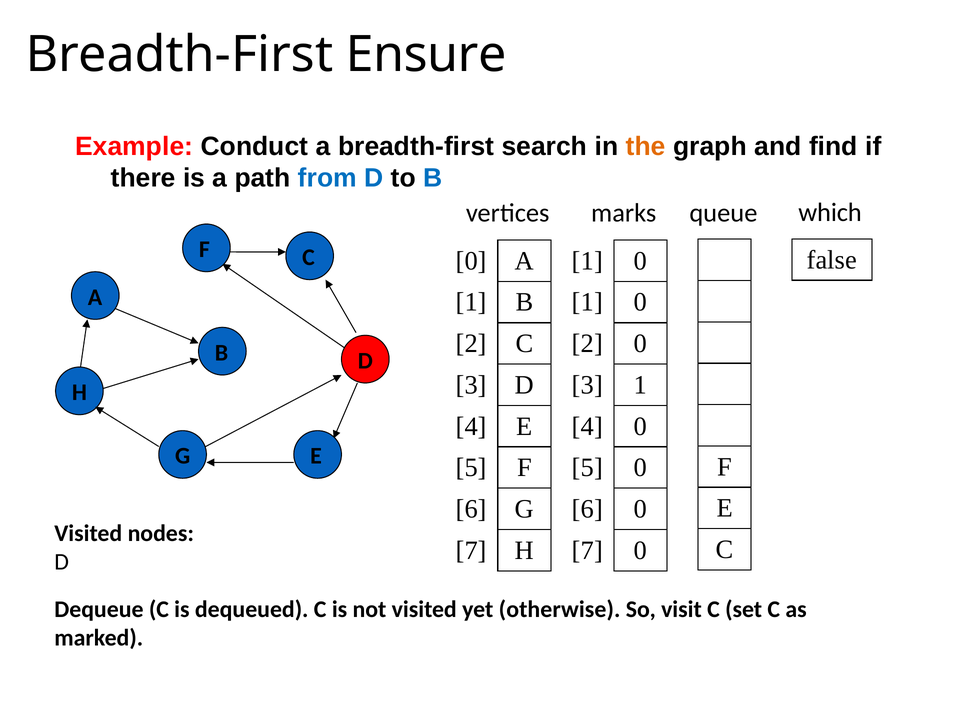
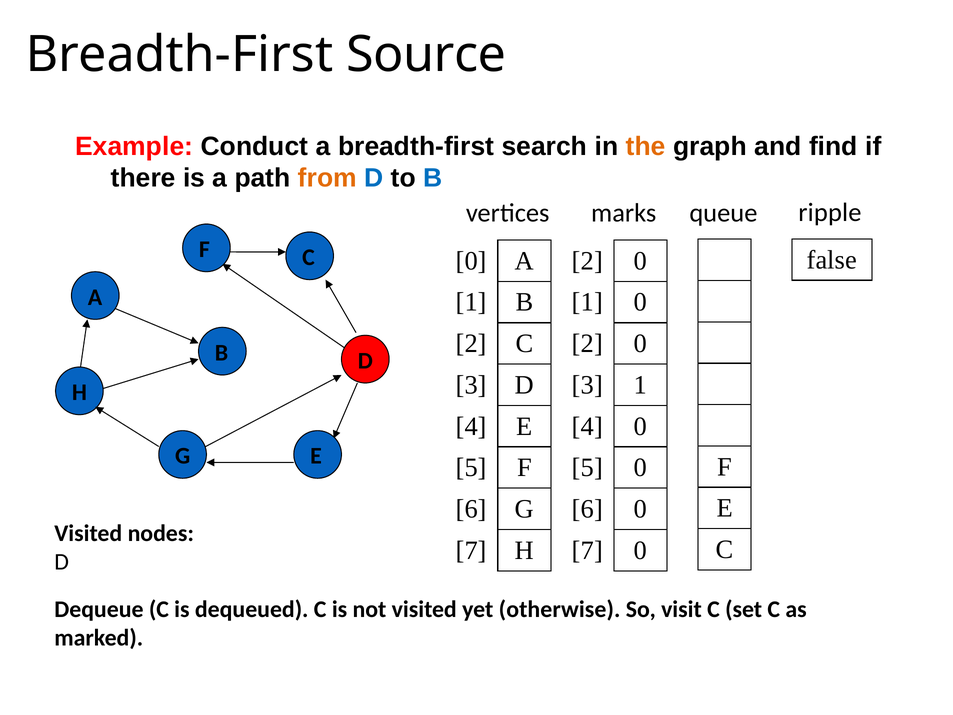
Ensure: Ensure -> Source (426, 54)
from colour: blue -> orange (327, 178)
which: which -> ripple (830, 213)
1: 1 -> 2 (587, 261)
